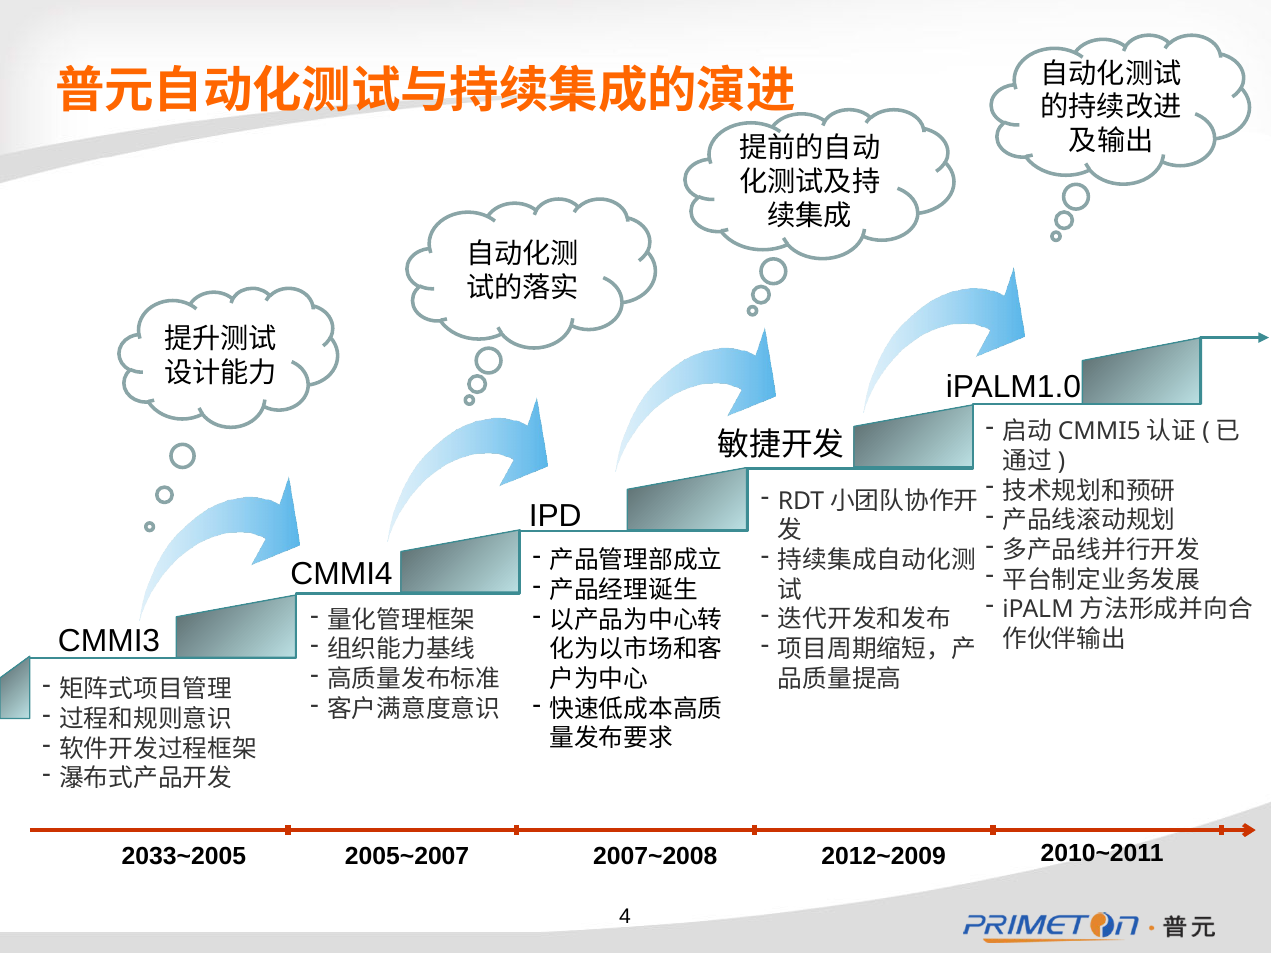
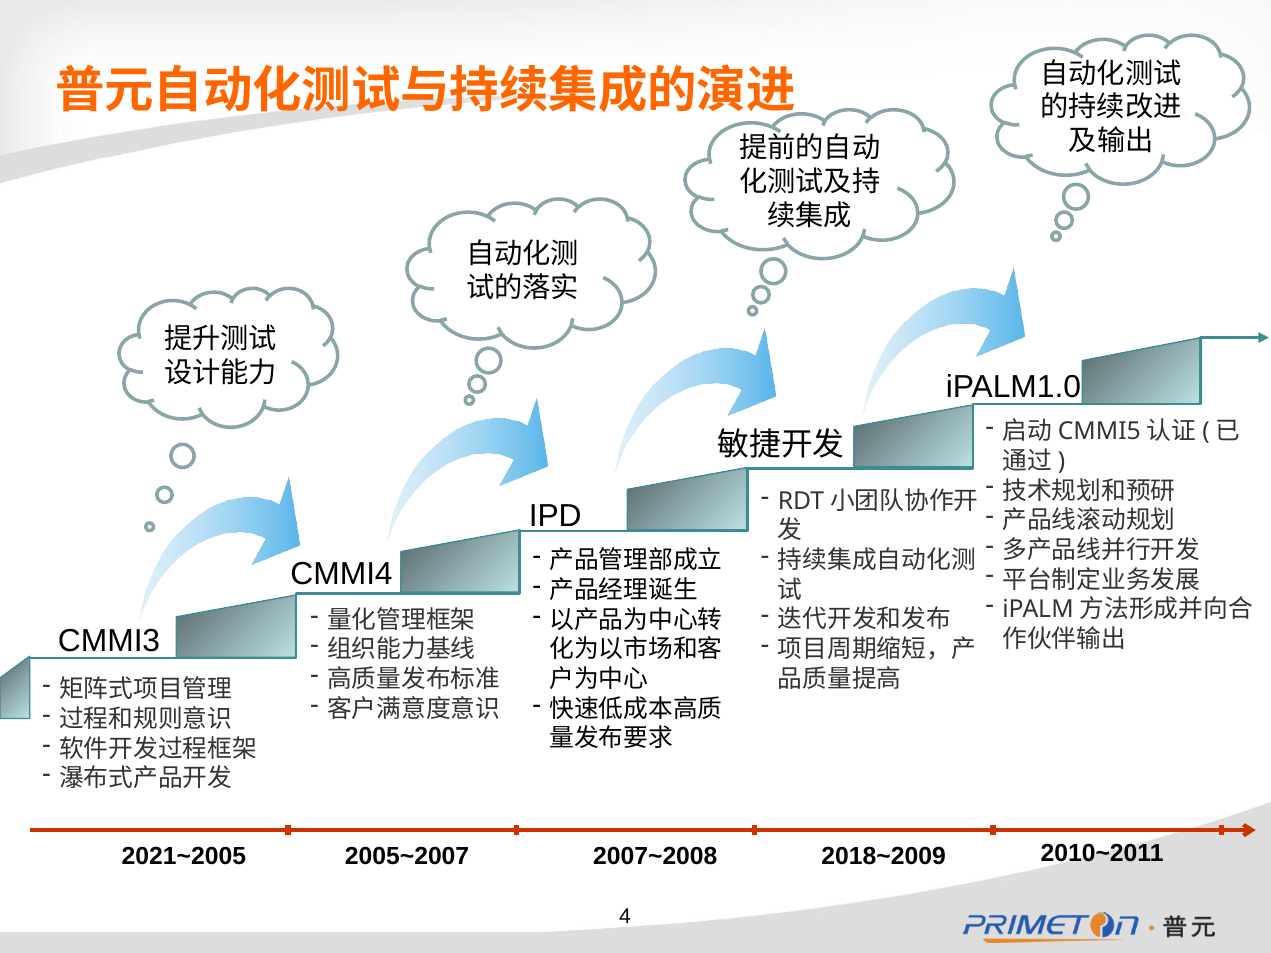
2033~2005: 2033~2005 -> 2021~2005 (184, 857)
2012~2009: 2012~2009 -> 2018~2009 (884, 857)
